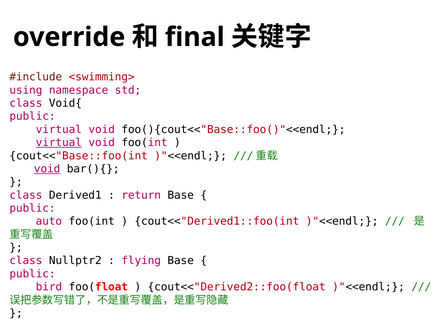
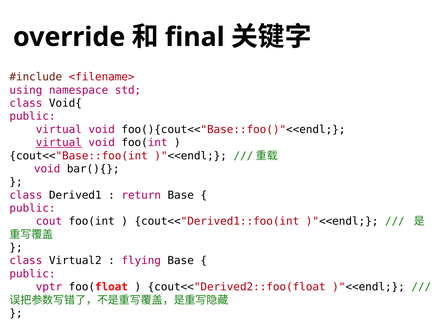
<swimming>: <swimming> -> <filename> (102, 77)
void underline: present -> none (47, 169)
auto: auto -> cout (49, 222)
Nullptr2: Nullptr2 -> Virtual2 (75, 261)
bird: bird -> vptr (49, 287)
